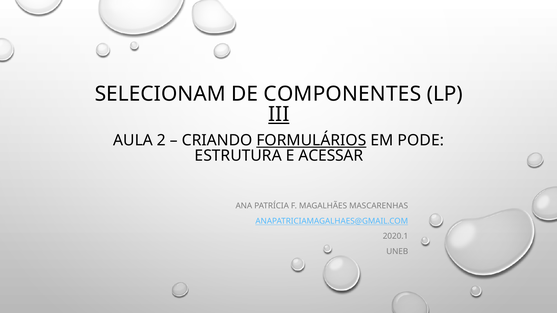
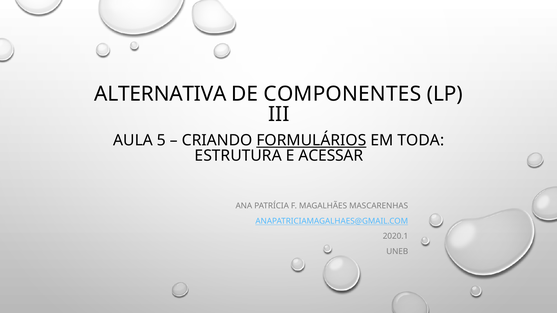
SELECIONAM: SELECIONAM -> ALTERNATIVA (160, 94)
III underline: present -> none (279, 114)
2: 2 -> 5 (161, 141)
PODE: PODE -> TODA (421, 141)
